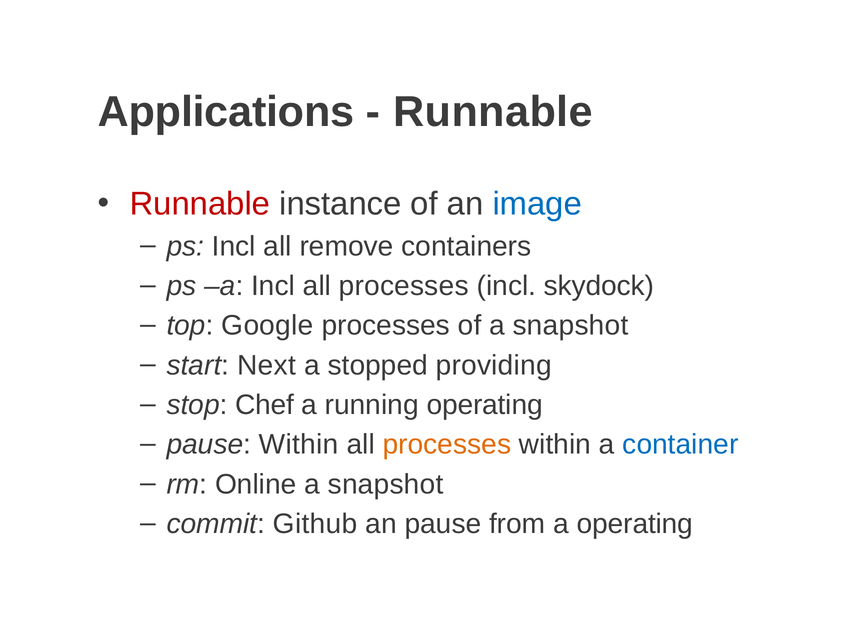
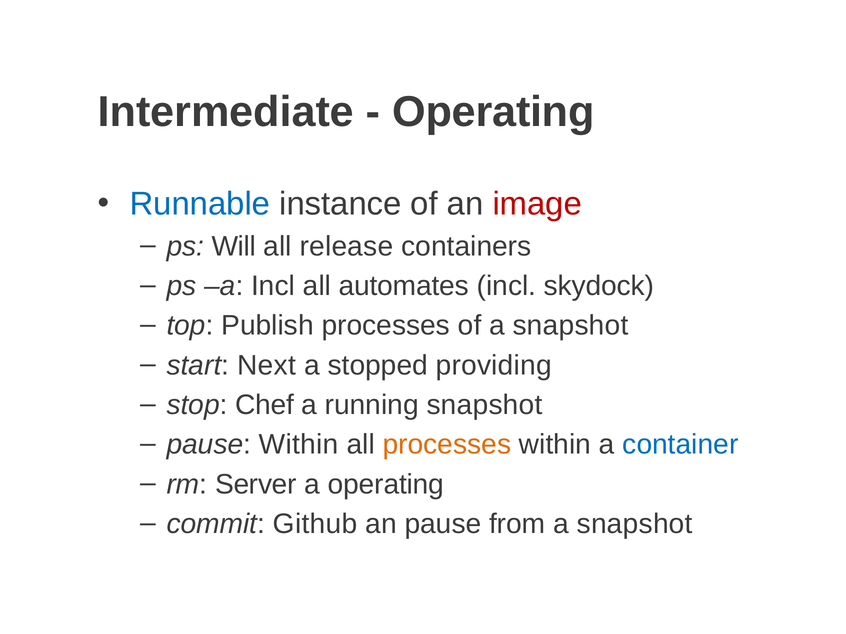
Applications: Applications -> Intermediate (226, 112)
Runnable: Runnable -> Operating (493, 112)
Runnable colour: red -> blue (200, 204)
image colour: blue -> red (537, 204)
ps Incl: Incl -> Will (234, 246)
remove: remove -> release (346, 246)
processes: processes -> automates (404, 286)
Google: Google -> Publish (268, 326)
running operating: operating -> snapshot (484, 405)
Online: Online -> Server (256, 485)
snapshot: snapshot -> operating (386, 485)
from a operating: operating -> snapshot (635, 524)
